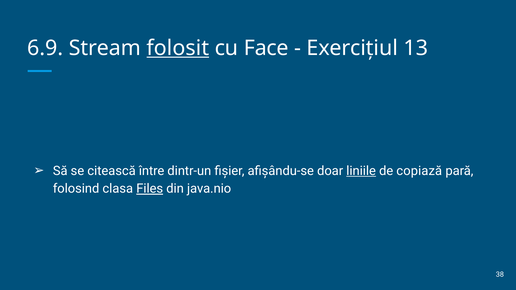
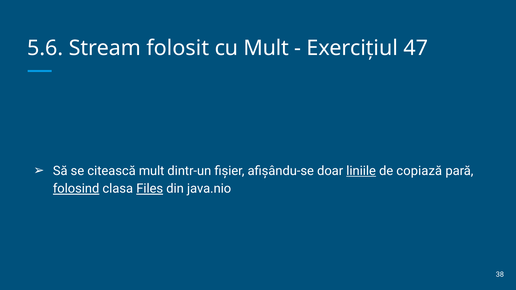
6.9: 6.9 -> 5.6 (45, 48)
folosit underline: present -> none (178, 48)
cu Face: Face -> Mult (266, 48)
13: 13 -> 47 (416, 48)
citească între: între -> mult (152, 171)
folosind underline: none -> present (76, 189)
